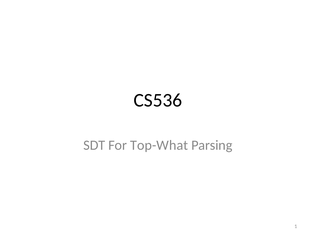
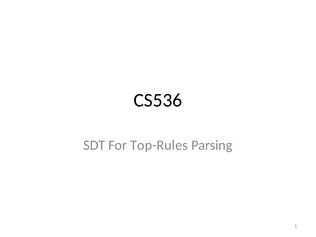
Top-What: Top-What -> Top-Rules (159, 145)
